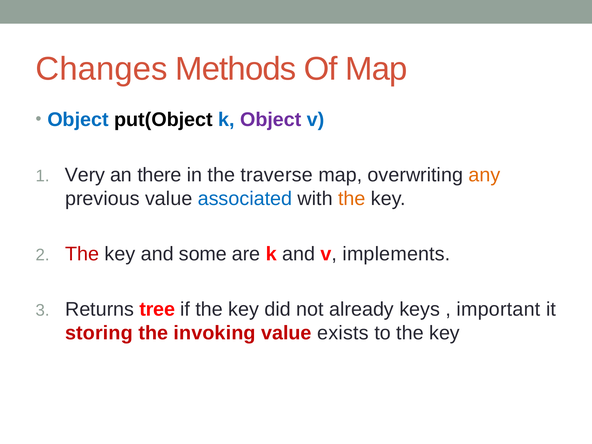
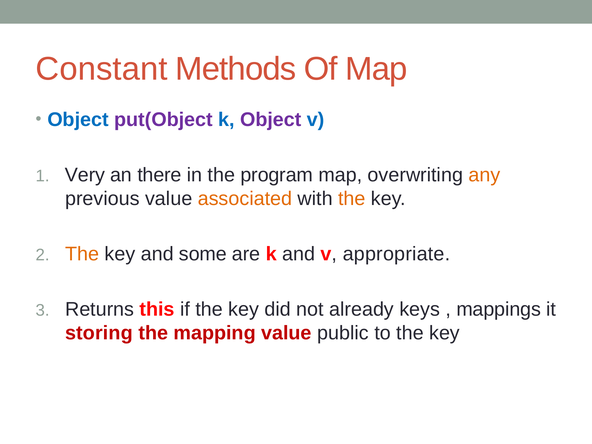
Changes: Changes -> Constant (102, 69)
put(Object colour: black -> purple (163, 120)
traverse: traverse -> program (277, 175)
associated colour: blue -> orange (245, 199)
The colour: red -> orange (82, 254)
implements: implements -> appropriate (396, 254)
tree: tree -> this (157, 309)
important: important -> mappings (499, 309)
invoking: invoking -> mapping (215, 333)
exists: exists -> public (343, 333)
